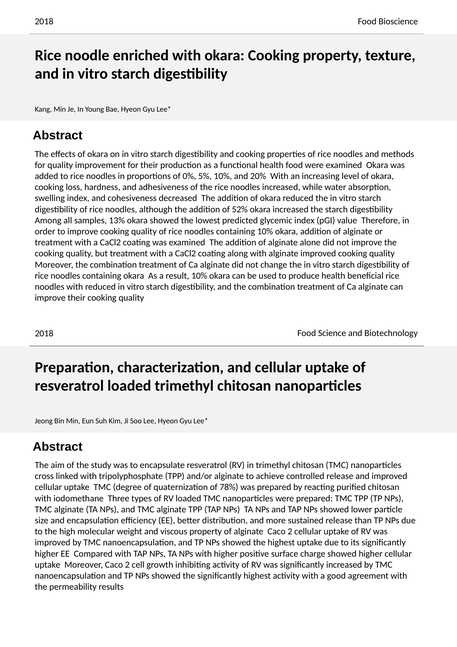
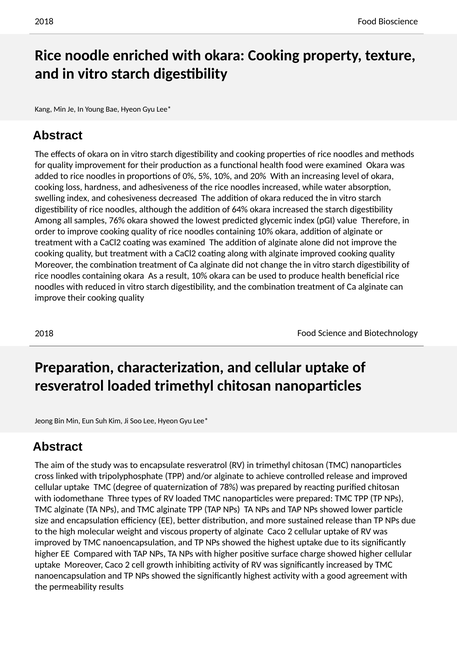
52%: 52% -> 64% (240, 209)
13%: 13% -> 76% (117, 220)
